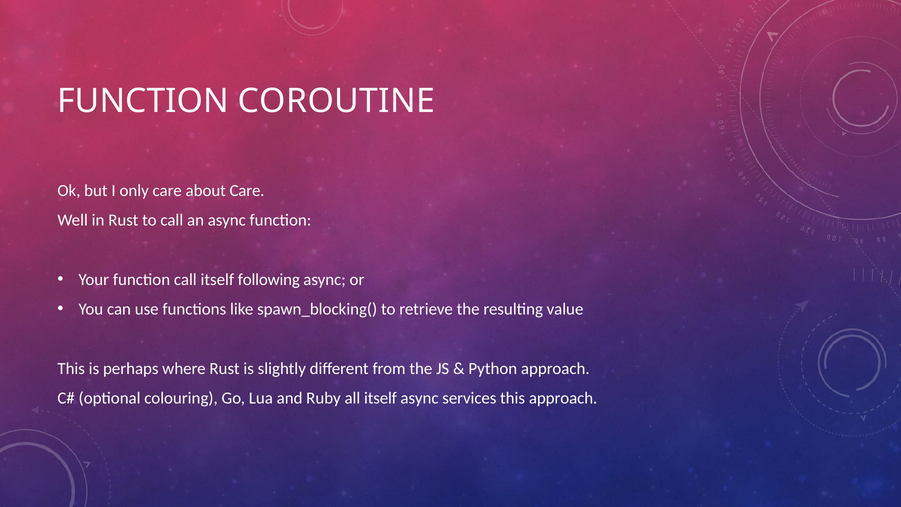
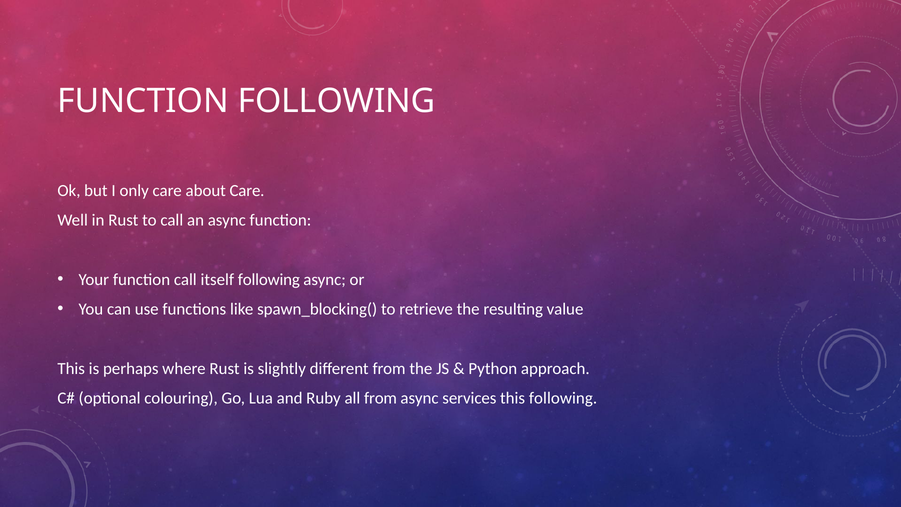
FUNCTION COROUTINE: COROUTINE -> FOLLOWING (337, 101)
all itself: itself -> from (381, 398)
this approach: approach -> following (563, 398)
